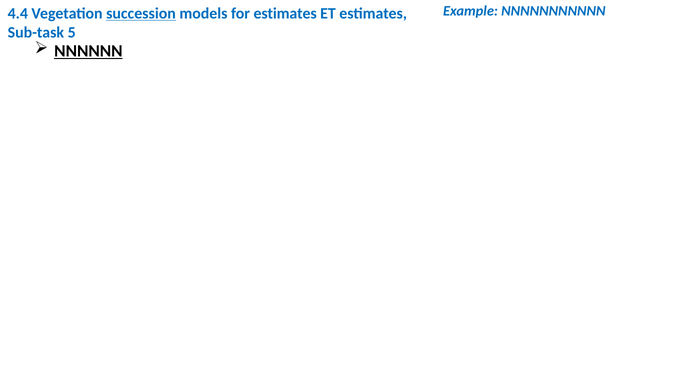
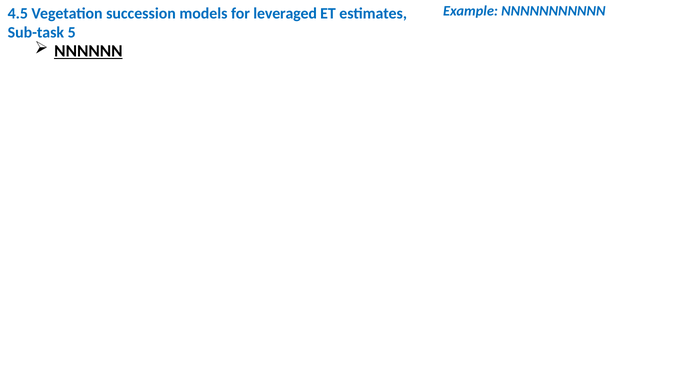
4.4: 4.4 -> 4.5 (18, 13)
succession underline: present -> none (141, 13)
for estimates: estimates -> leveraged (285, 13)
